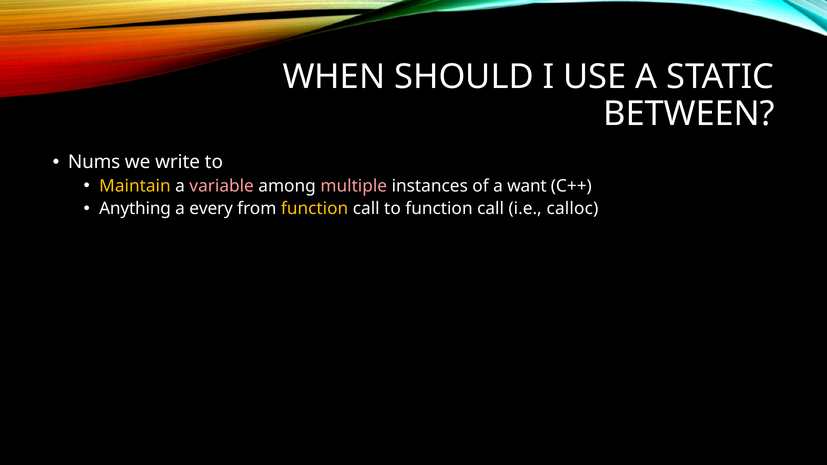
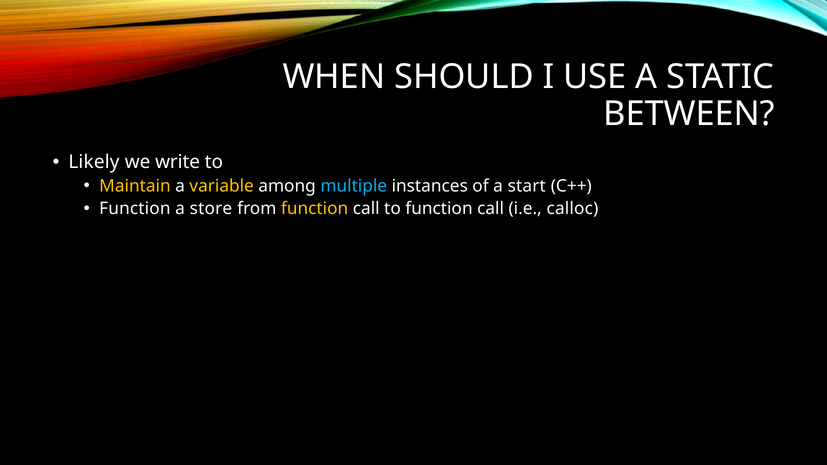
Nums: Nums -> Likely (94, 162)
variable colour: pink -> yellow (222, 186)
multiple colour: pink -> light blue (354, 186)
want: want -> start (527, 186)
Anything: Anything -> Function (135, 209)
every: every -> store (211, 209)
